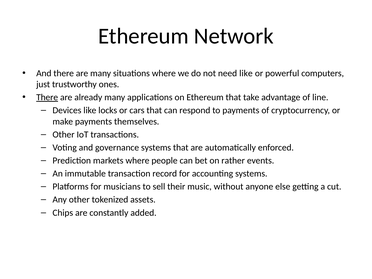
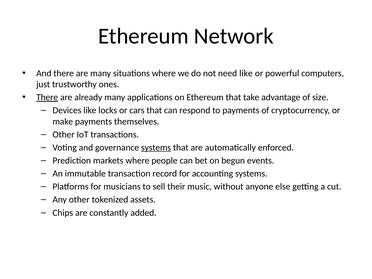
line: line -> size (320, 97)
systems underline: none -> present (156, 148)
rather: rather -> begun (233, 161)
